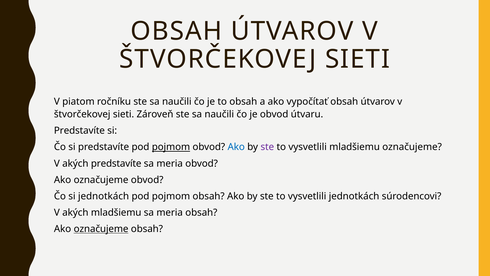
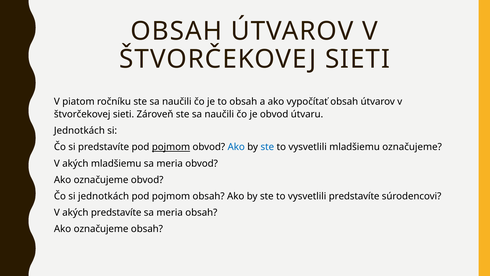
Predstavíte: Predstavíte -> Jednotkách (79, 131)
ste colour: purple -> blue (267, 147)
akých predstavíte: predstavíte -> mladšiemu (116, 163)
vysvetlili jednotkách: jednotkách -> predstavíte (354, 196)
akých mladšiemu: mladšiemu -> predstavíte (116, 212)
označujeme underline: present -> none (101, 229)
